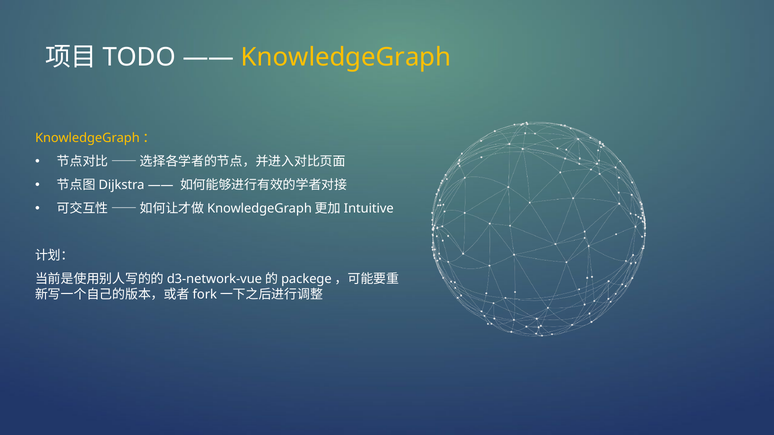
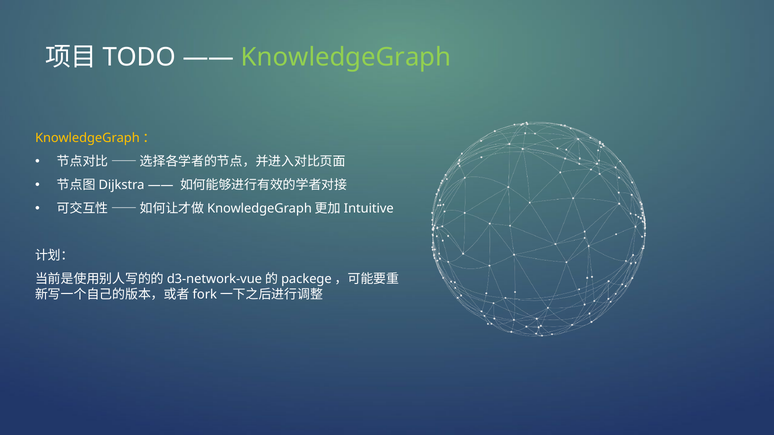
KnowledgeGraph colour: yellow -> light green (346, 57)
